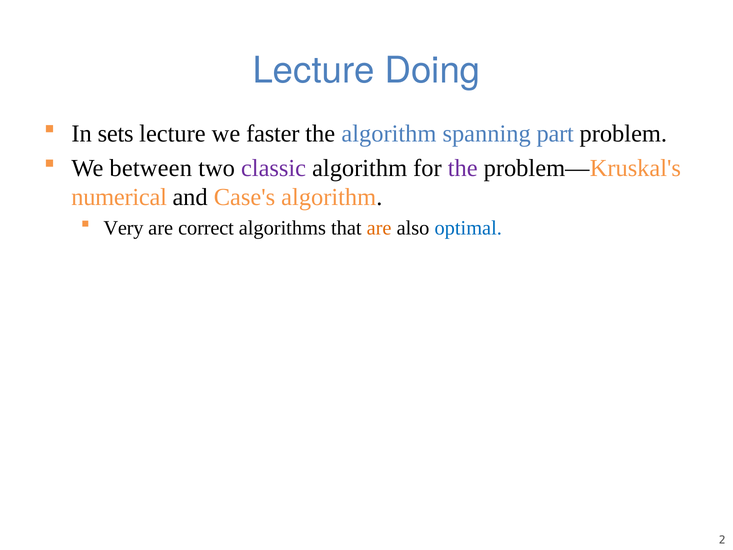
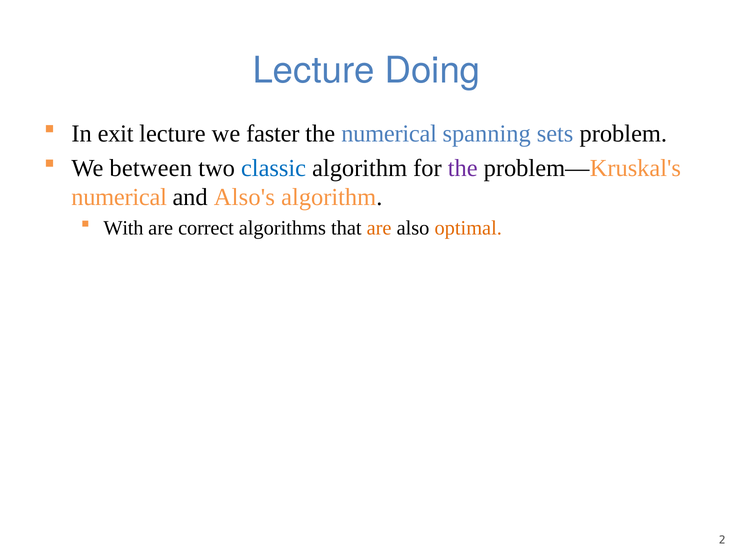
sets: sets -> exit (116, 134)
the algorithm: algorithm -> numerical (389, 134)
part: part -> sets (555, 134)
classic colour: purple -> blue (274, 168)
Case's: Case's -> Also's (244, 197)
Very: Very -> With (123, 228)
optimal colour: blue -> orange (468, 228)
